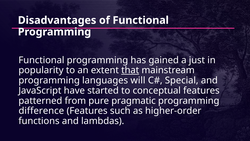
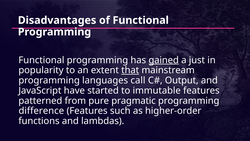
gained underline: none -> present (164, 60)
will: will -> call (138, 80)
Special: Special -> Output (182, 80)
conceptual: conceptual -> immutable (157, 90)
